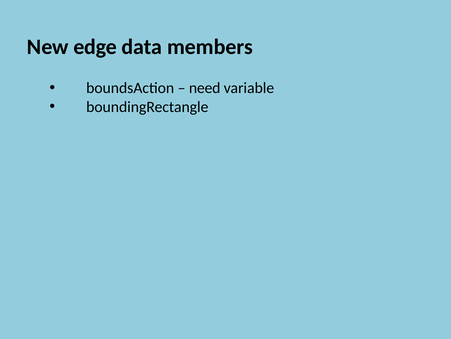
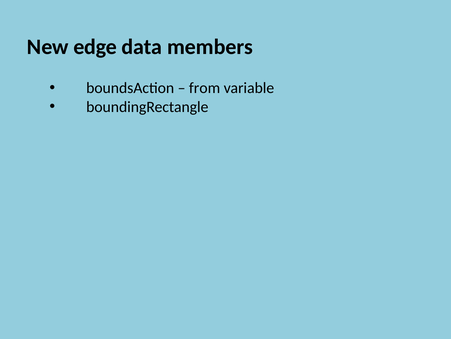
need: need -> from (205, 88)
